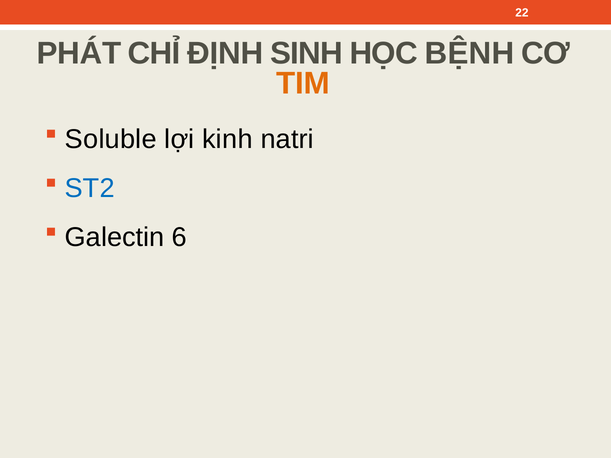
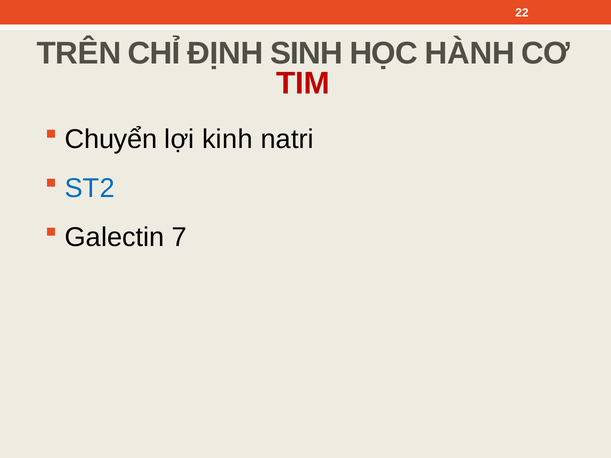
PHÁT: PHÁT -> TRÊN (79, 53)
BỆNH: BỆNH -> HÀNH (470, 53)
TIM colour: orange -> red (303, 83)
Soluble: Soluble -> Chuyển (111, 139)
6: 6 -> 7 (180, 237)
